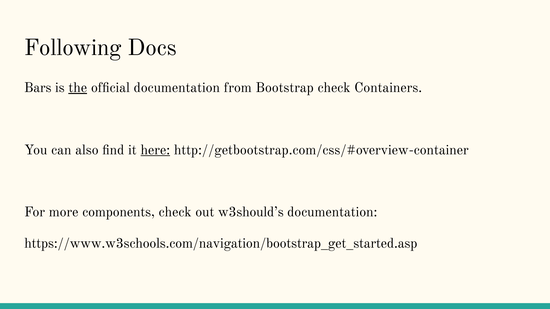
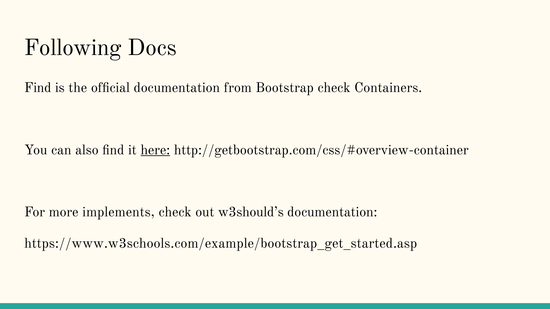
Bars: Bars -> Find (38, 88)
the underline: present -> none (78, 88)
components: components -> implements (119, 212)
https://www.w3schools.com/navigation/bootstrap_get_started.asp: https://www.w3schools.com/navigation/bootstrap_get_started.asp -> https://www.w3schools.com/example/bootstrap_get_started.asp (221, 244)
